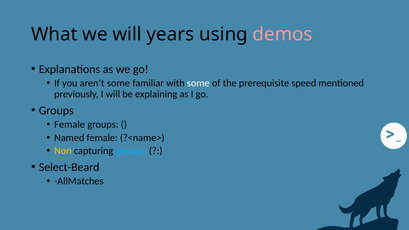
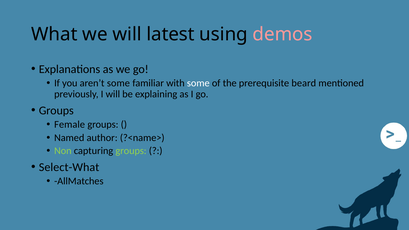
years: years -> latest (171, 34)
speed: speed -> beard (304, 83)
Named female: female -> author (102, 138)
Non colour: yellow -> light green (63, 151)
groups colour: light blue -> light green (131, 151)
Select-Beard: Select-Beard -> Select-What (69, 167)
